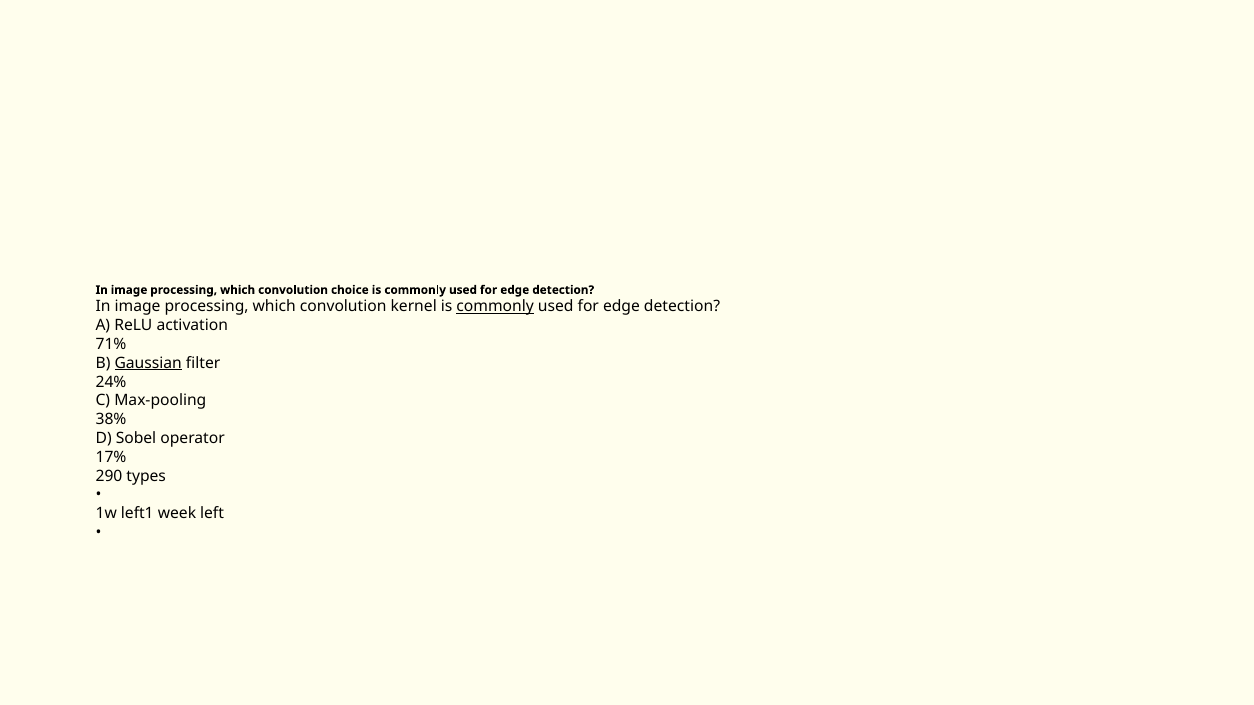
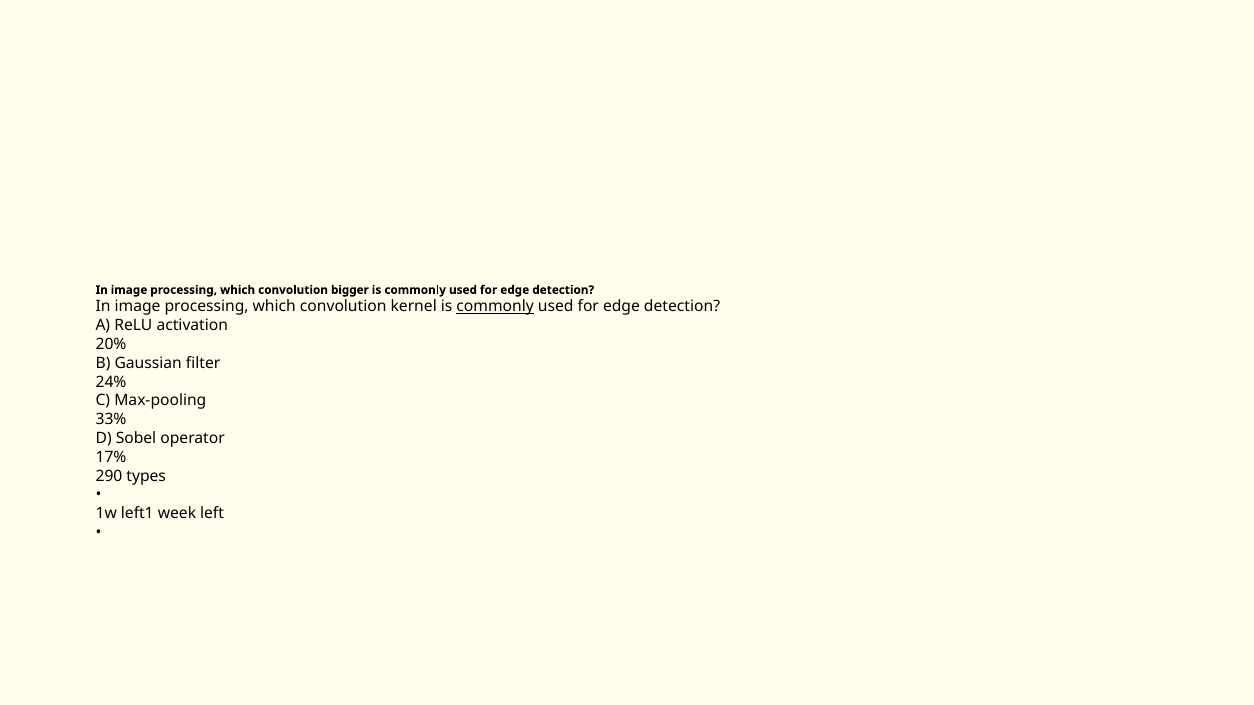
choice: choice -> bigger (350, 290)
71%: 71% -> 20% (111, 344)
Gaussian underline: present -> none (148, 363)
38%: 38% -> 33% (111, 420)
